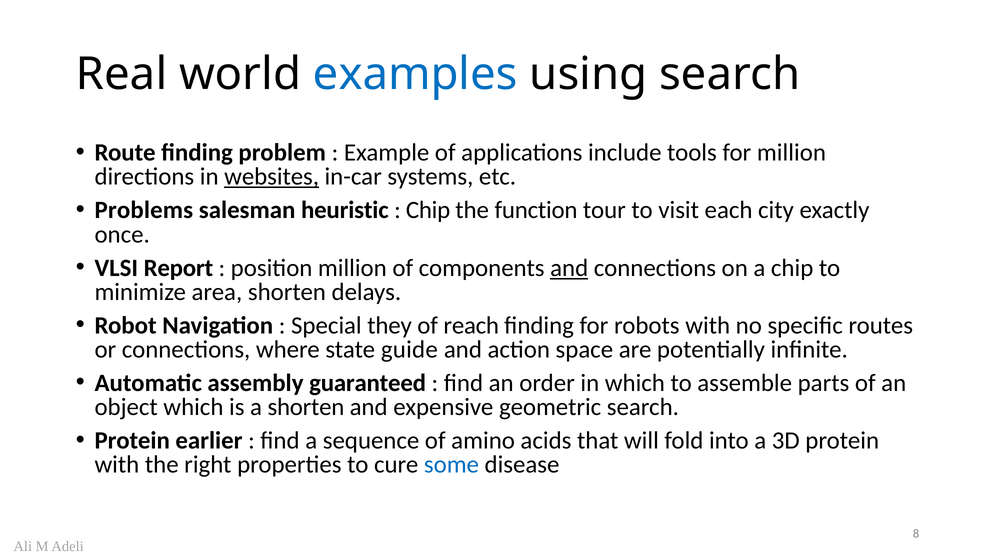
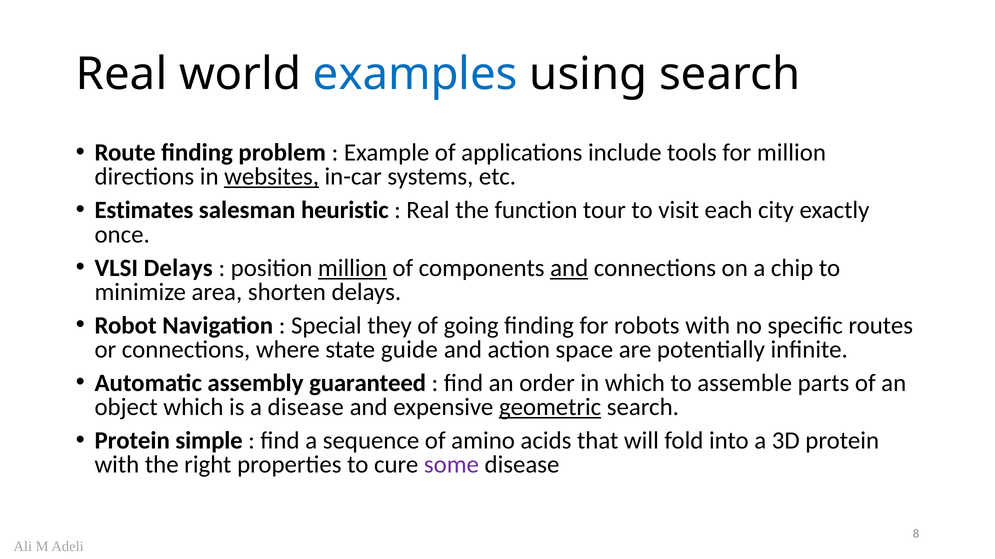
Problems: Problems -> Estimates (144, 210)
Chip: Chip -> Real (428, 210)
VLSI Report: Report -> Delays (178, 268)
million underline: none -> present (352, 268)
reach: reach -> going (471, 326)
a shorten: shorten -> disease (306, 408)
geometric underline: none -> present (550, 408)
earlier: earlier -> simple (209, 441)
some colour: blue -> purple (451, 465)
